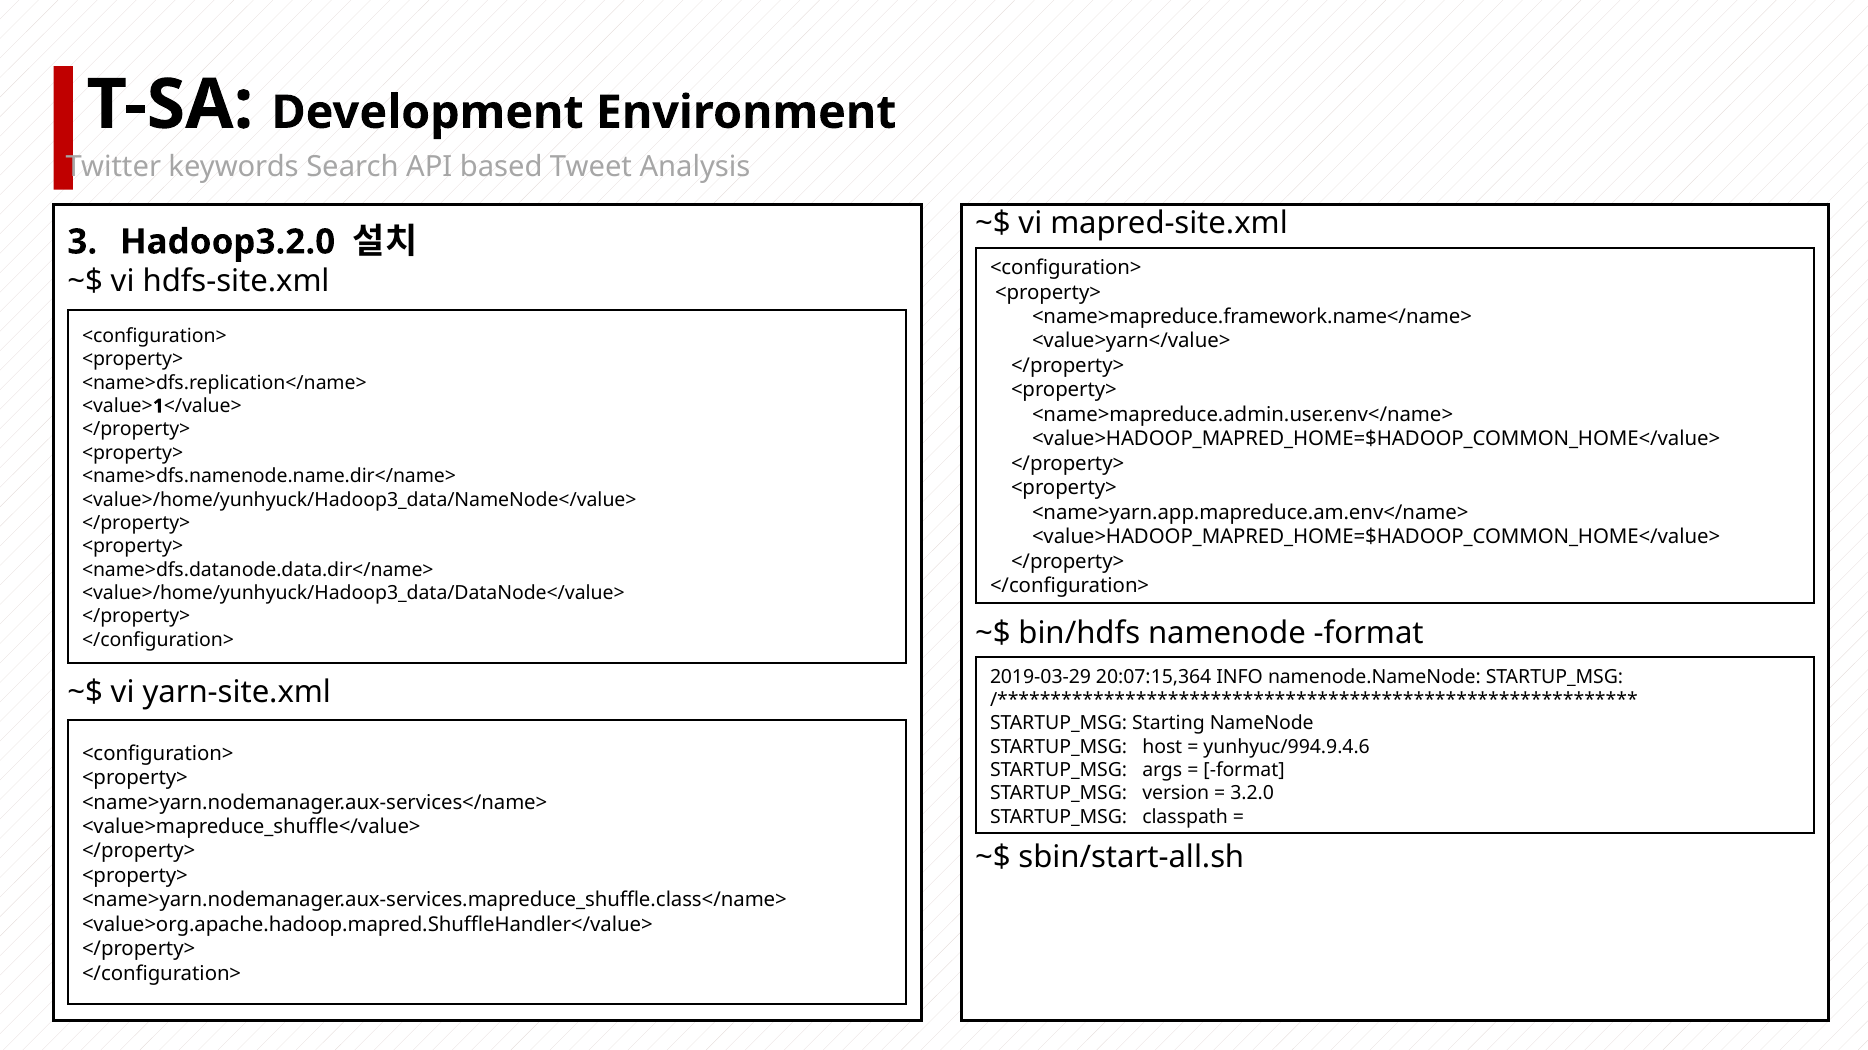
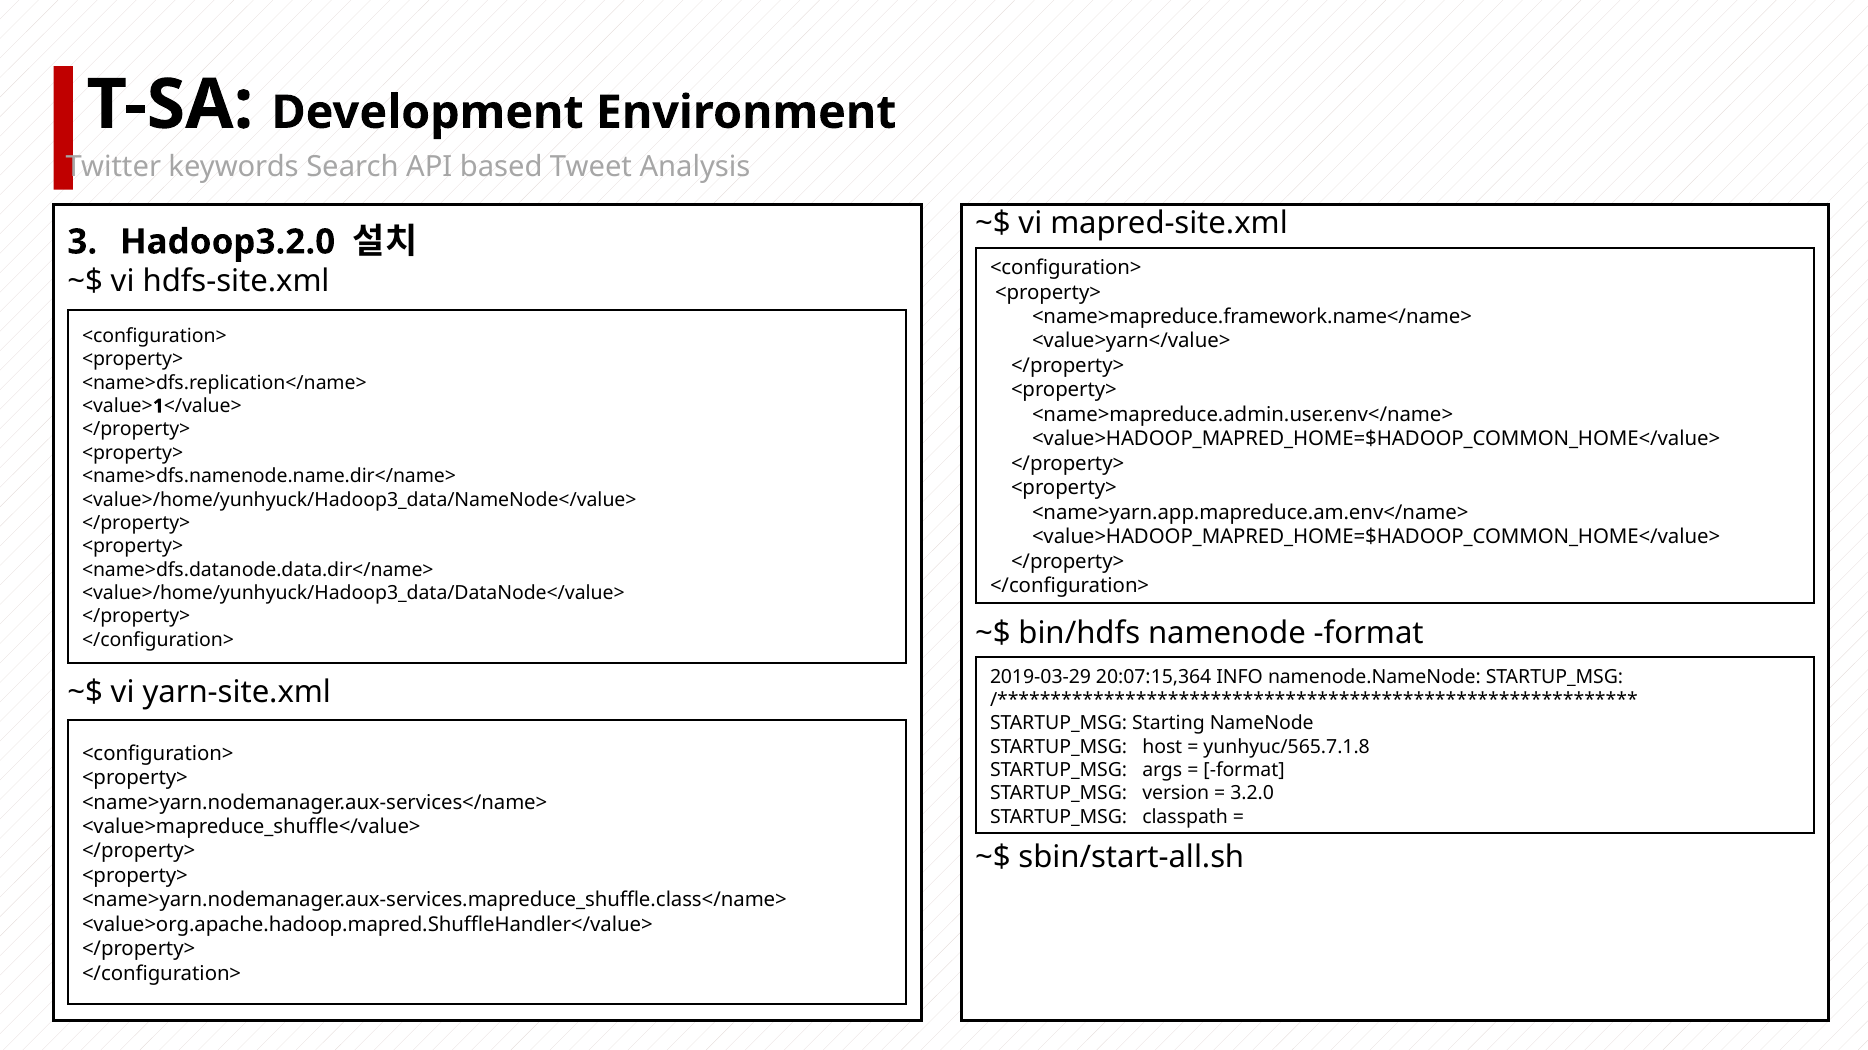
yunhyuc/994.9.4.6: yunhyuc/994.9.4.6 -> yunhyuc/565.7.1.8 (1287, 747)
